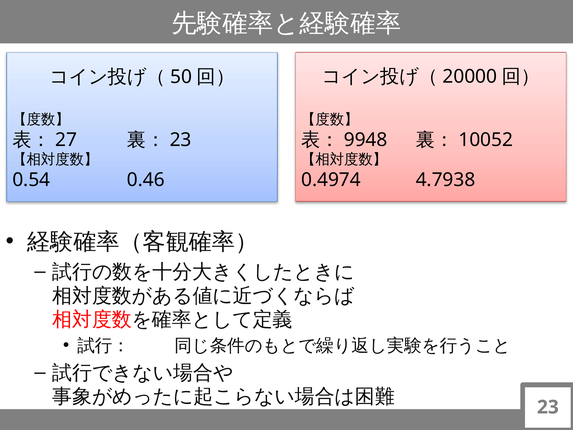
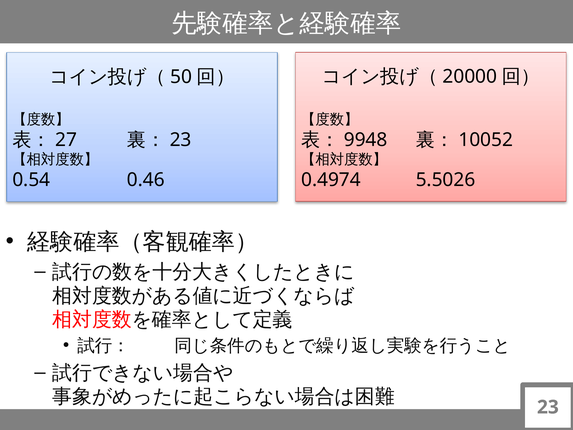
4.7938: 4.7938 -> 5.5026 (446, 180)
